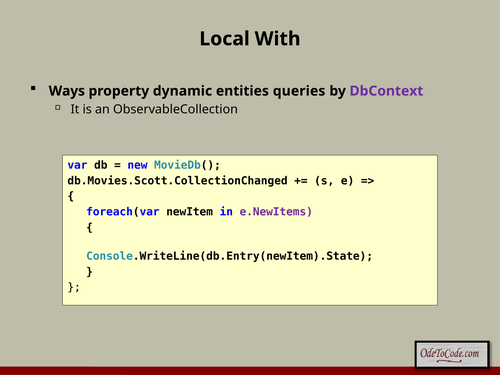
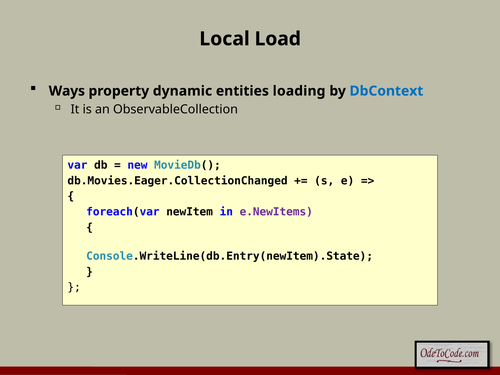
With: With -> Load (278, 39)
queries: queries -> loading (299, 91)
DbContext colour: purple -> blue (386, 91)
db.Movies.Scott.CollectionChanged: db.Movies.Scott.CollectionChanged -> db.Movies.Eager.CollectionChanged (178, 181)
